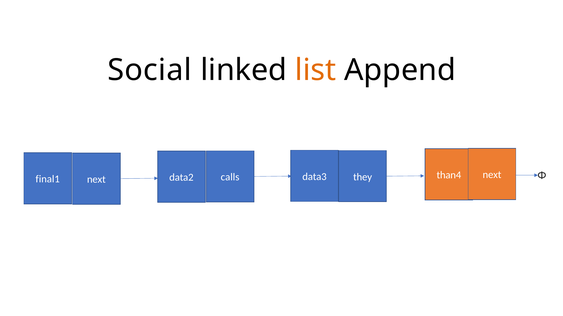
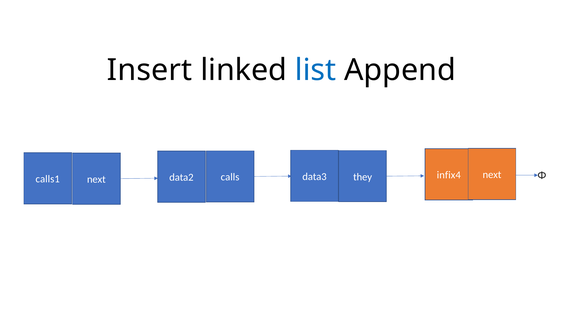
Social: Social -> Insert (150, 70)
list colour: orange -> blue (316, 70)
than4: than4 -> infix4 (449, 175)
final1: final1 -> calls1 (48, 179)
